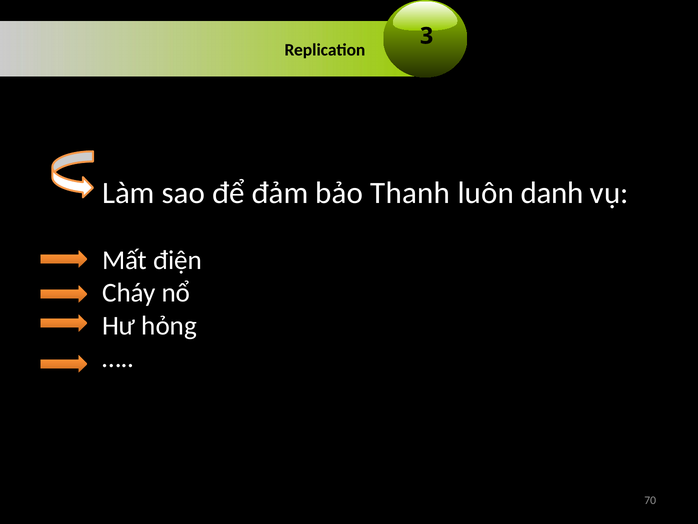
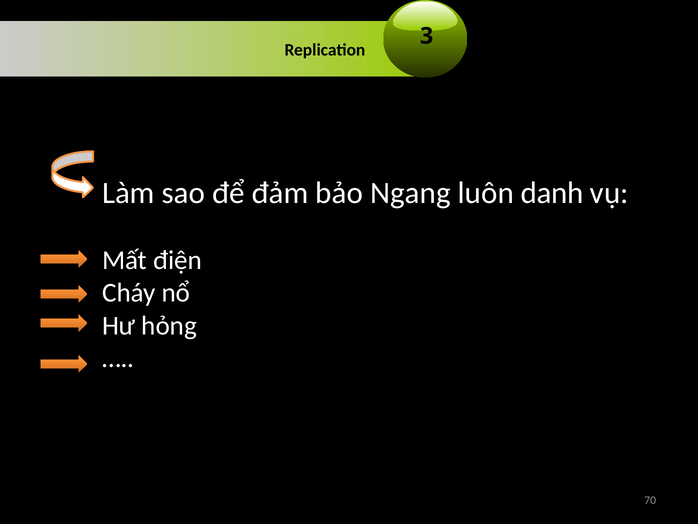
Thanh: Thanh -> Ngang (410, 193)
